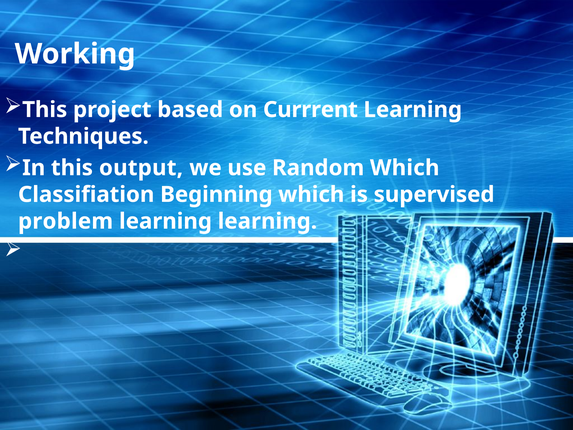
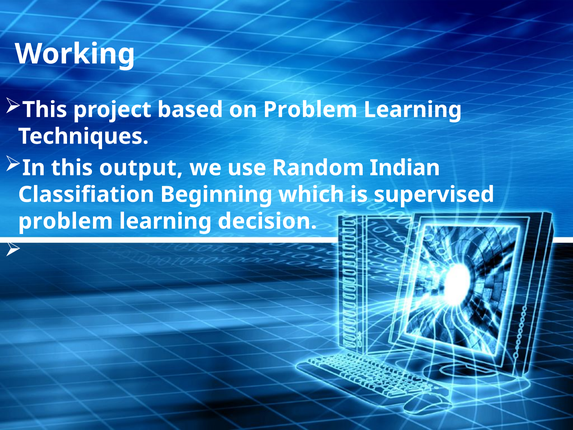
on Currrent: Currrent -> Problem (310, 110)
Random Which: Which -> Indian (405, 168)
learning learning: learning -> decision (267, 221)
